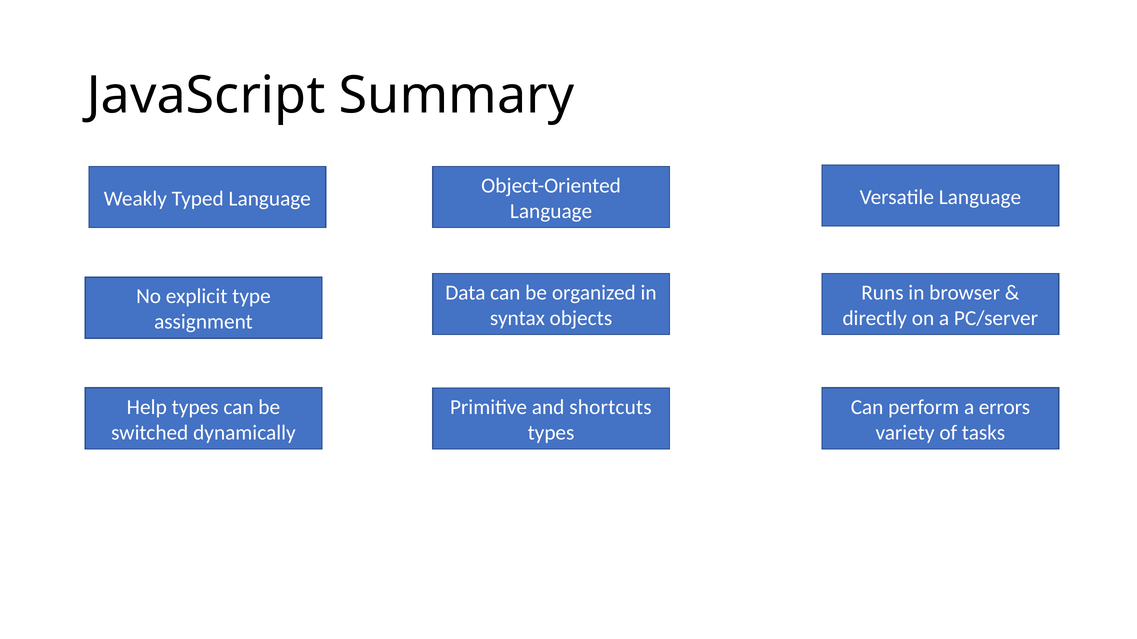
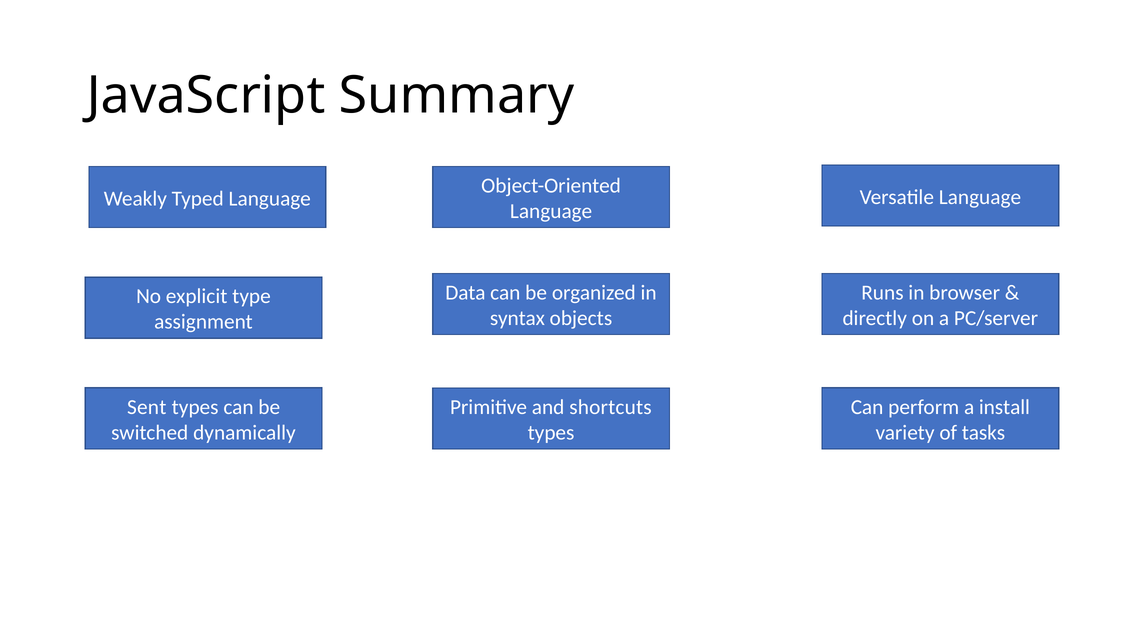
Help: Help -> Sent (147, 407)
errors: errors -> install (1004, 407)
